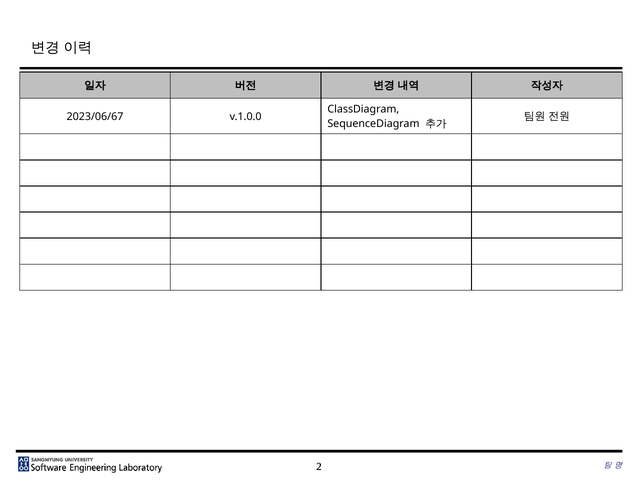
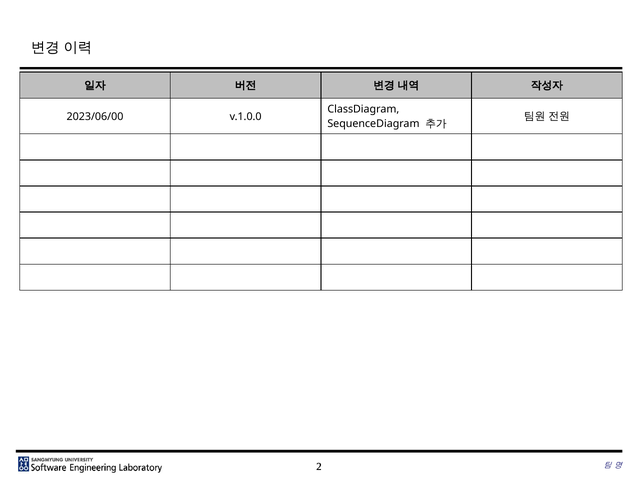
2023/06/67: 2023/06/67 -> 2023/06/00 (95, 117)
